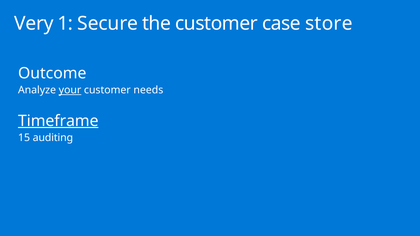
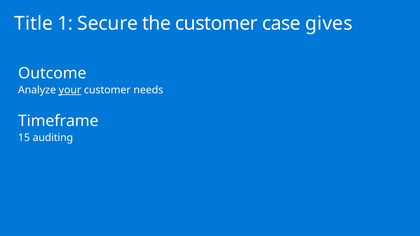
Very: Very -> Title (34, 23)
store: store -> gives (329, 23)
Timeframe underline: present -> none (58, 121)
